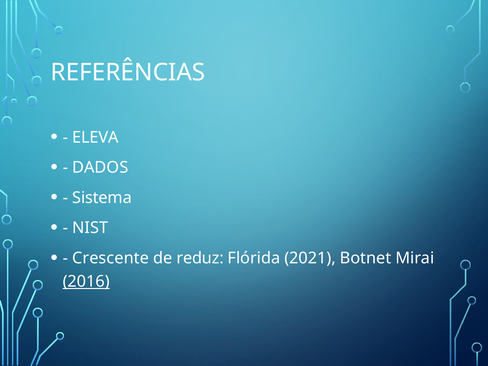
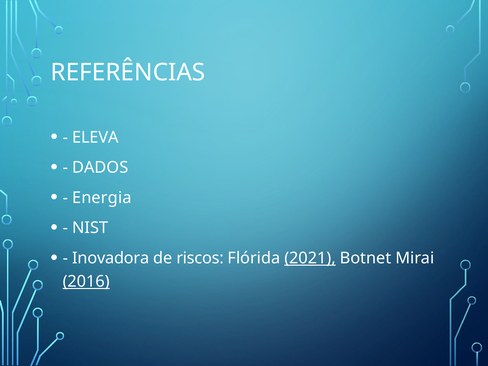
Sistema: Sistema -> Energia (102, 198)
Crescente: Crescente -> Inovadora (111, 258)
reduz: reduz -> riscos (200, 258)
2021 underline: none -> present (310, 258)
